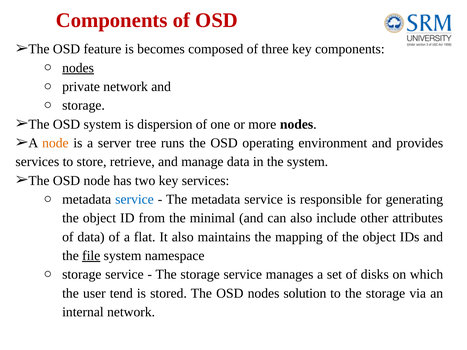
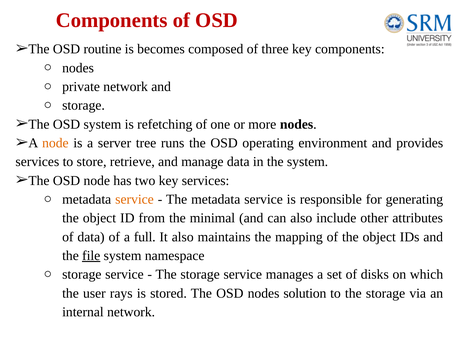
feature: feature -> routine (102, 49)
nodes underline: present -> none (78, 68)
dispersion: dispersion -> refetching (165, 124)
service colour: blue -> orange (135, 200)
flat: flat -> full (145, 237)
tend: tend -> rays (121, 293)
